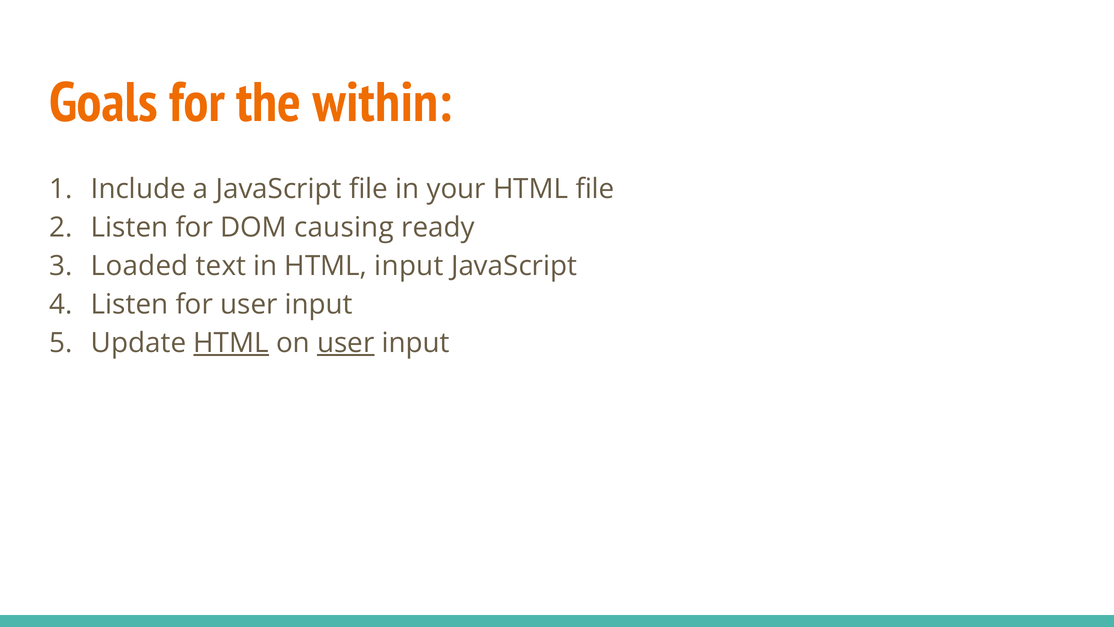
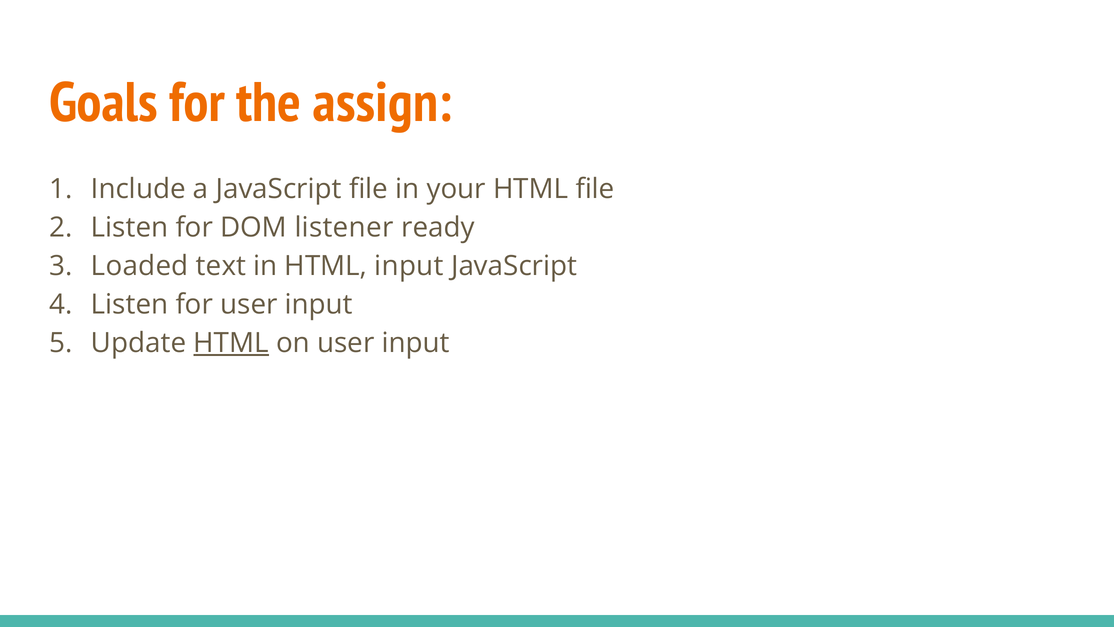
within: within -> assign (383, 103)
causing: causing -> listener (344, 228)
user underline: present -> none (346, 343)
